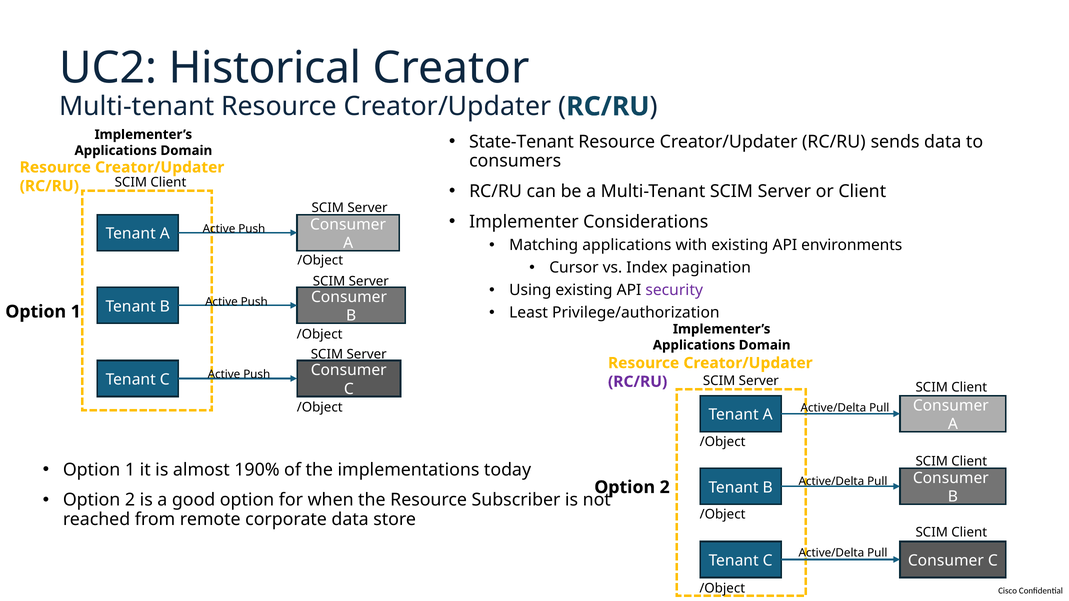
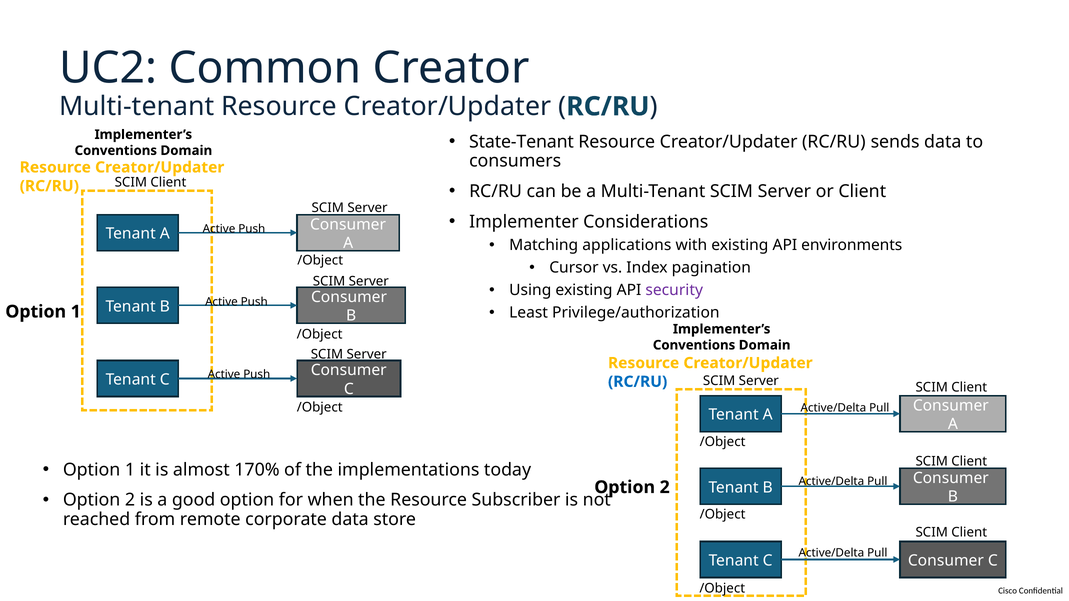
Historical: Historical -> Common (265, 68)
Applications: Applications -> Conventions (116, 151)
Applications: Applications -> Conventions (694, 345)
RC/RU colour: purple -> blue (638, 382)
190%: 190% -> 170% (257, 470)
